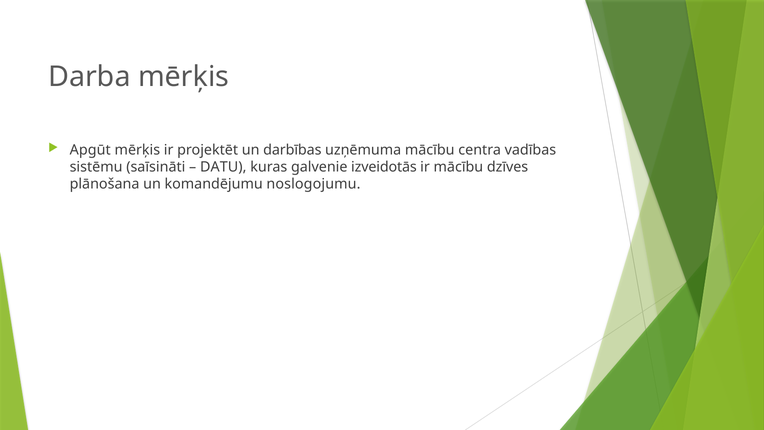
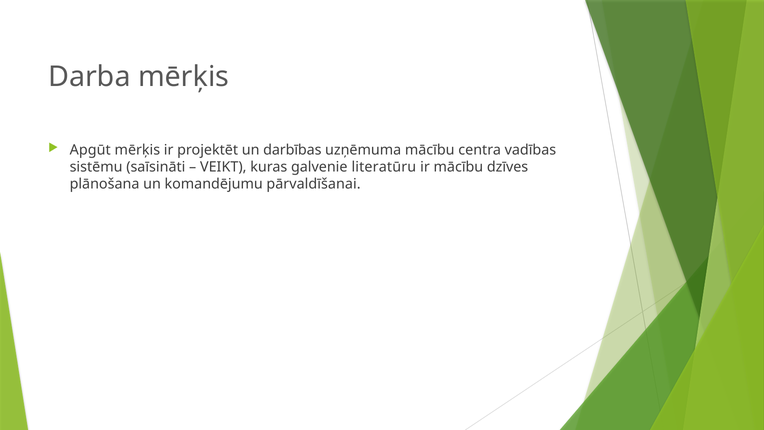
DATU: DATU -> VEIKT (223, 167)
izveidotās: izveidotās -> literatūru (384, 167)
noslogojumu: noslogojumu -> pārvaldīšanai (314, 184)
